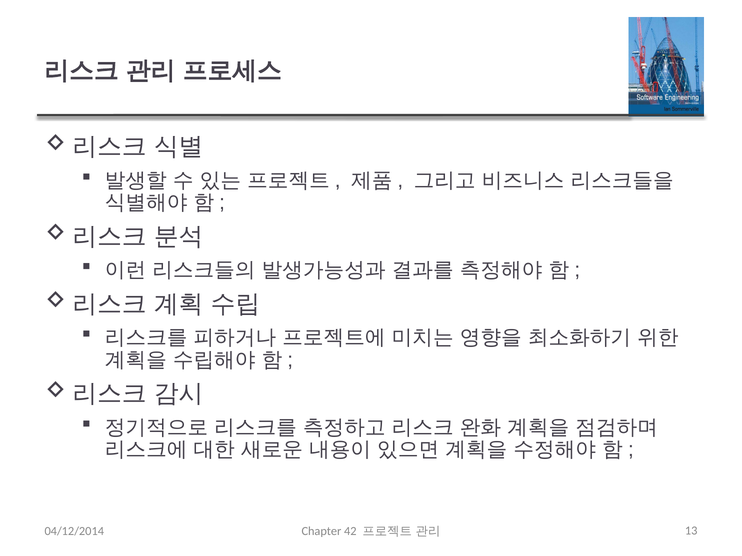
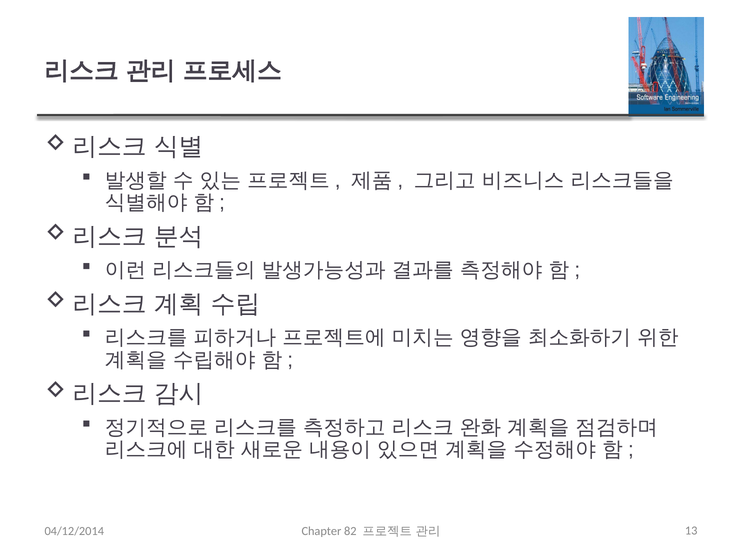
42: 42 -> 82 (350, 531)
